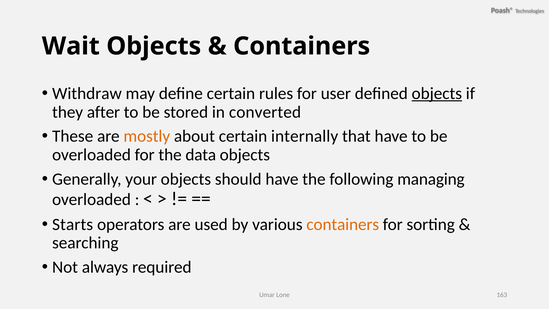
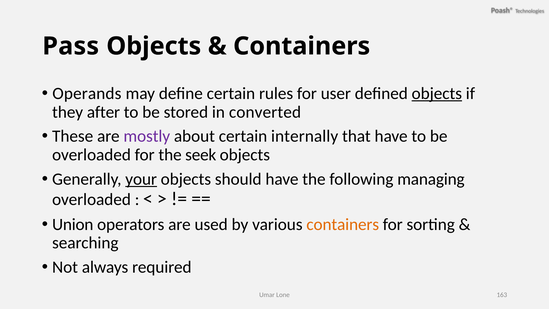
Wait: Wait -> Pass (71, 46)
Withdraw: Withdraw -> Operands (87, 93)
mostly colour: orange -> purple (147, 136)
data: data -> seek (201, 155)
your underline: none -> present (141, 179)
Starts: Starts -> Union (73, 224)
